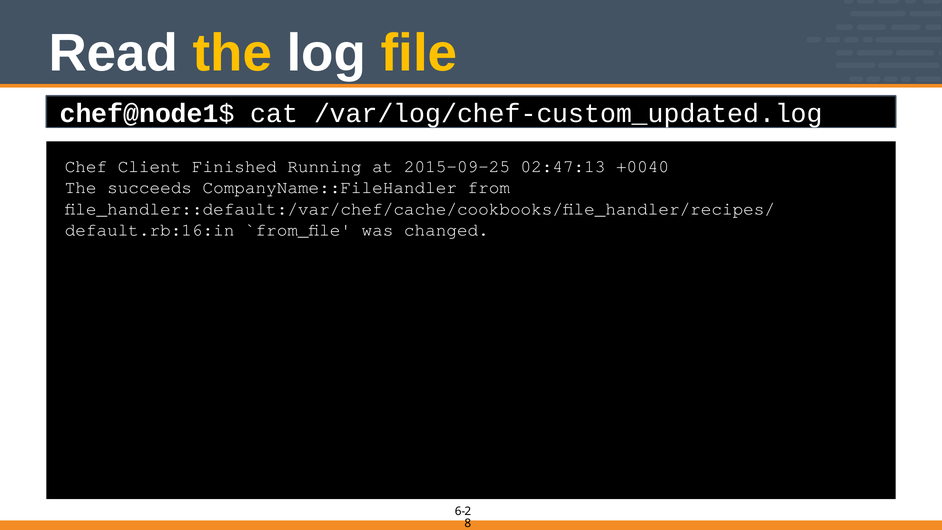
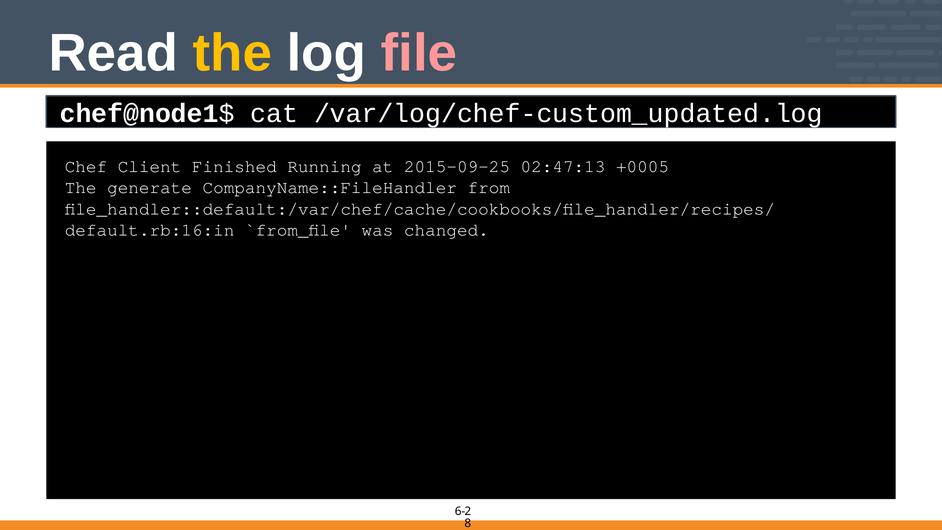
file colour: yellow -> pink (419, 53)
+0040: +0040 -> +0005 (643, 166)
succeeds: succeeds -> generate (150, 188)
